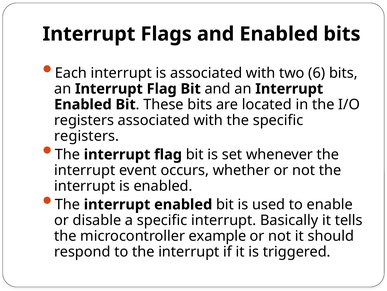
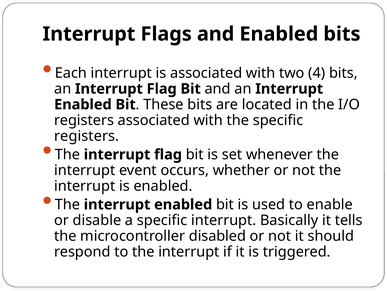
6: 6 -> 4 (317, 73)
example: example -> disabled (217, 235)
